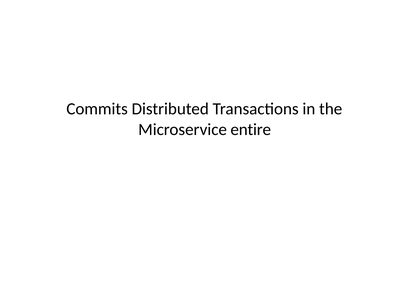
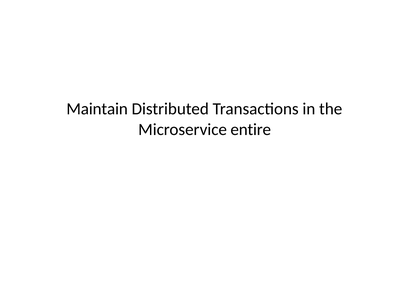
Commits: Commits -> Maintain (97, 109)
